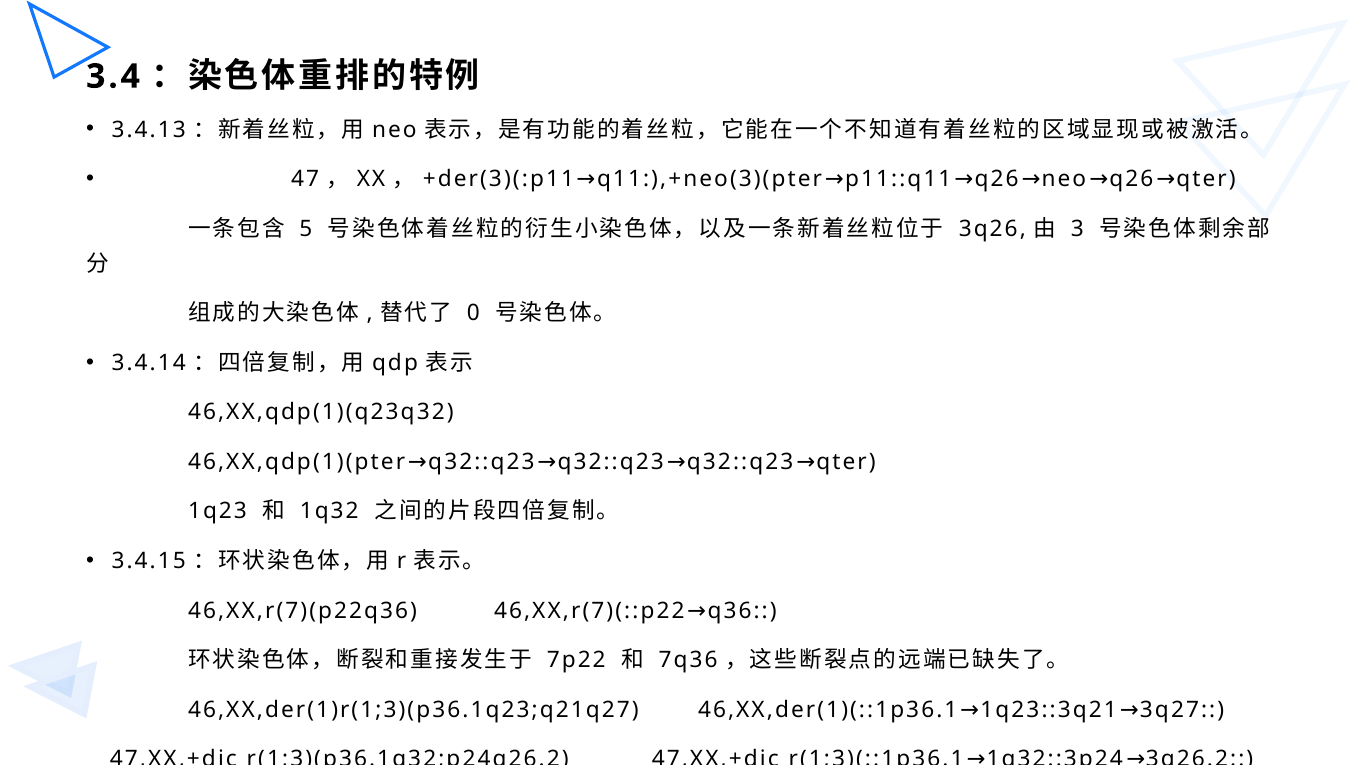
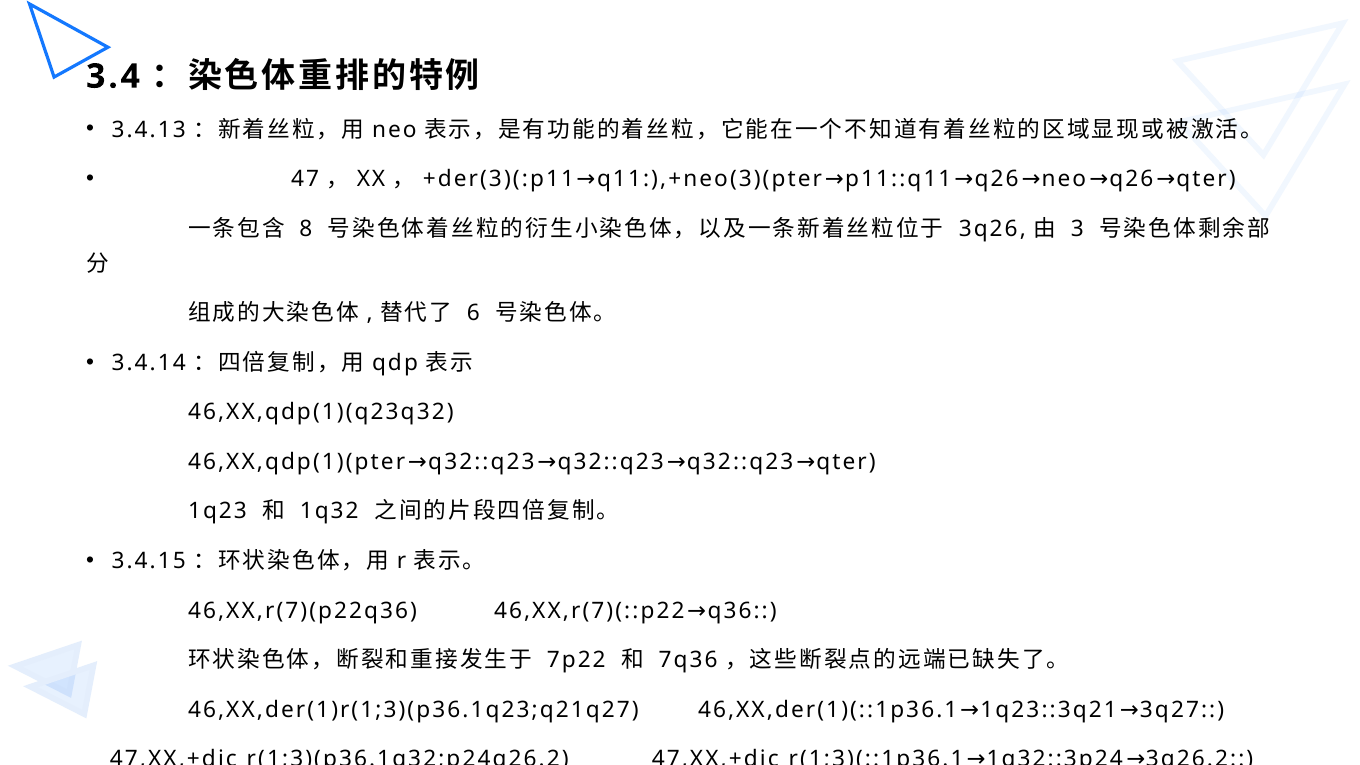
5: 5 -> 8 (306, 229)
0: 0 -> 6 (473, 313)
